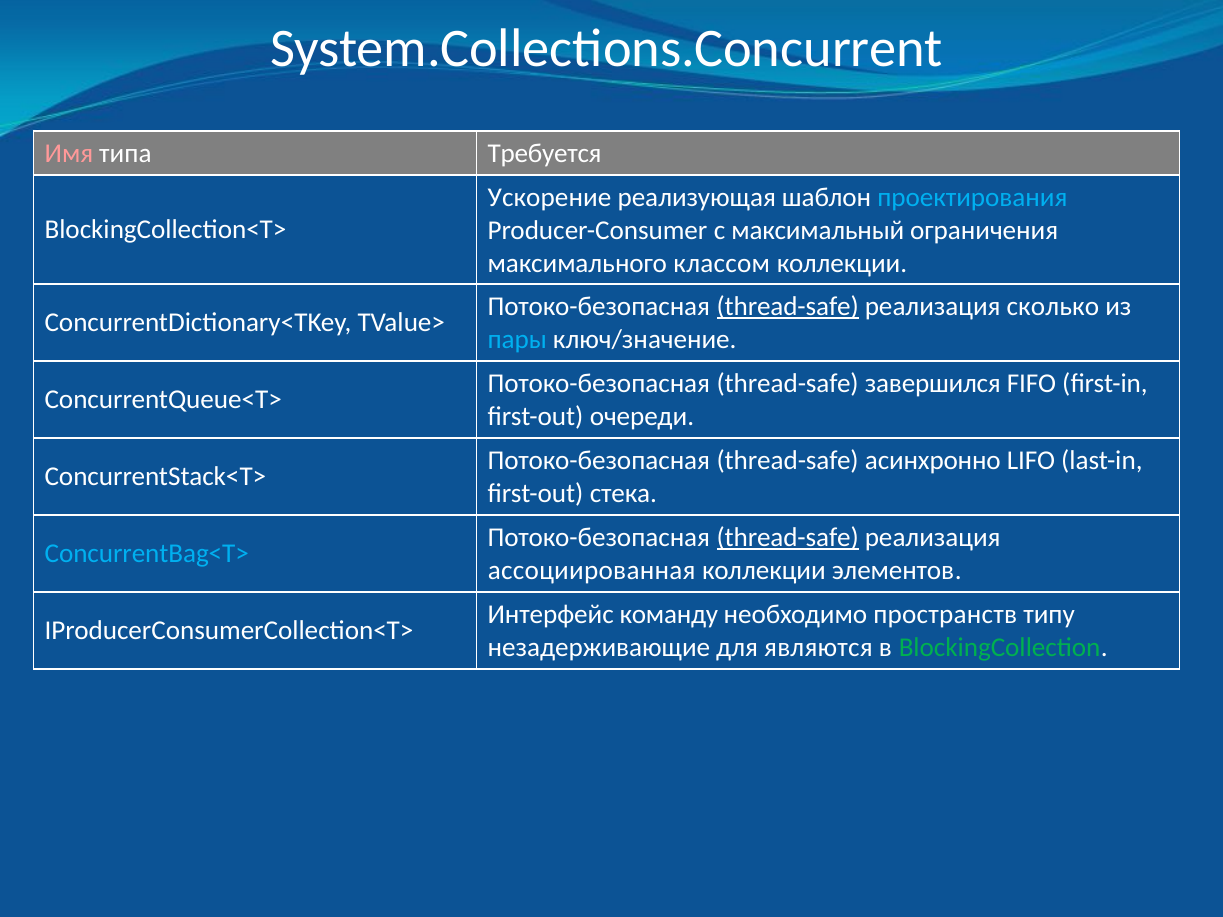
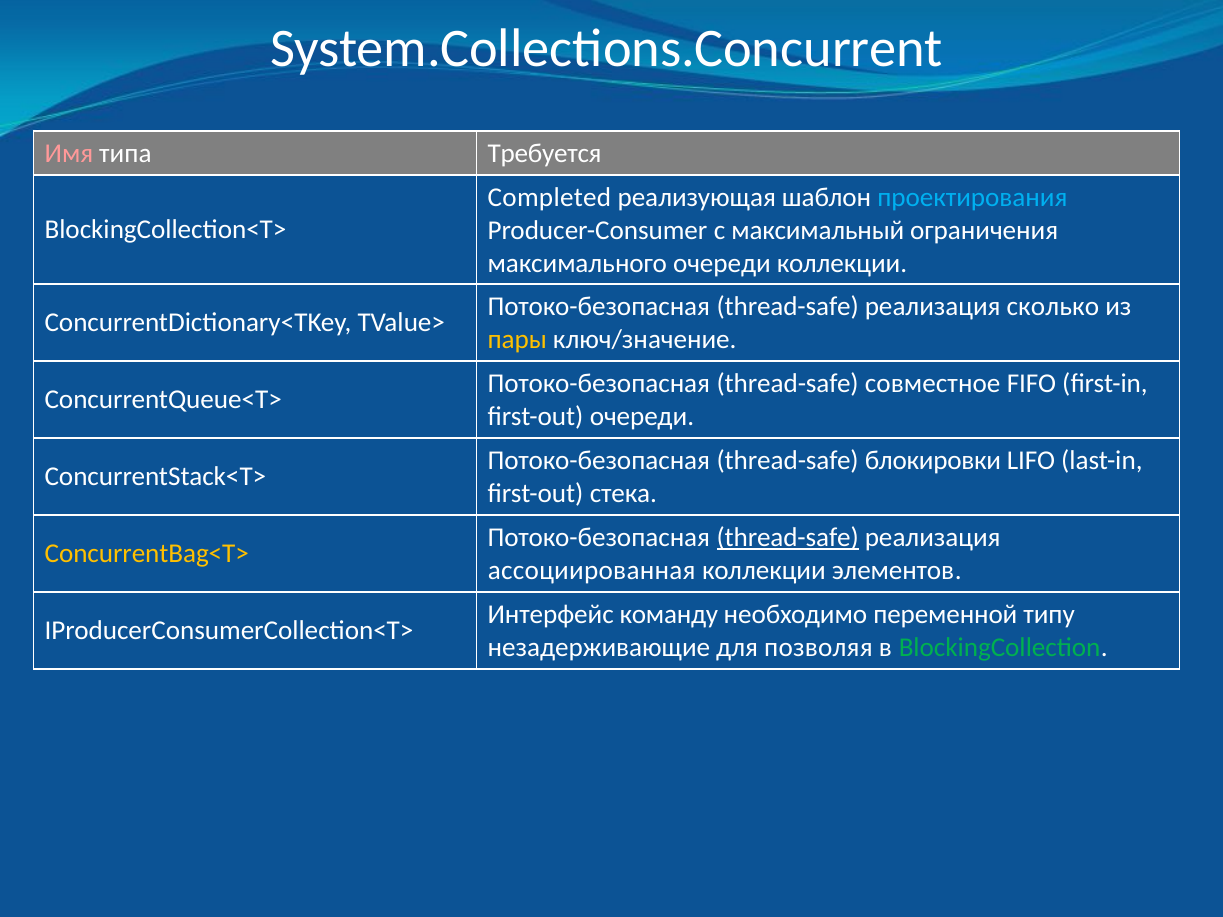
Ускорение: Ускорение -> Completed (549, 198)
максимального классом: классом -> очереди (722, 264)
thread-safe underline: present -> none (788, 306)
пары colour: light blue -> yellow (517, 340)
завершился: завершился -> совместное (933, 383)
асинхронно: асинхронно -> блокировки (933, 460)
ConcurrentBag<T> colour: light blue -> yellow (147, 554)
пространств: пространств -> переменной (945, 615)
являются: являются -> позволяя (818, 648)
